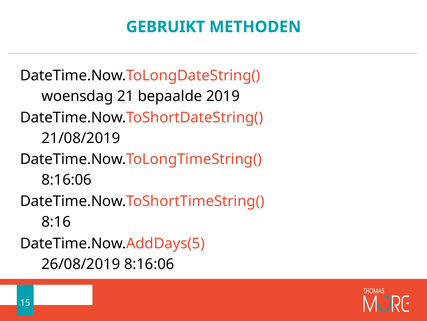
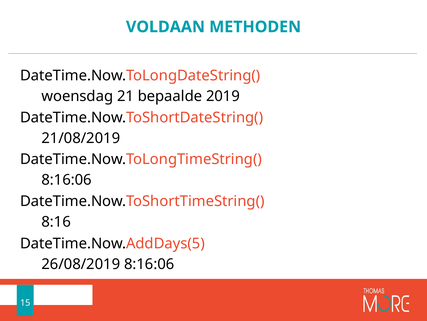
GEBRUIKT: GEBRUIKT -> VOLDAAN (165, 27)
